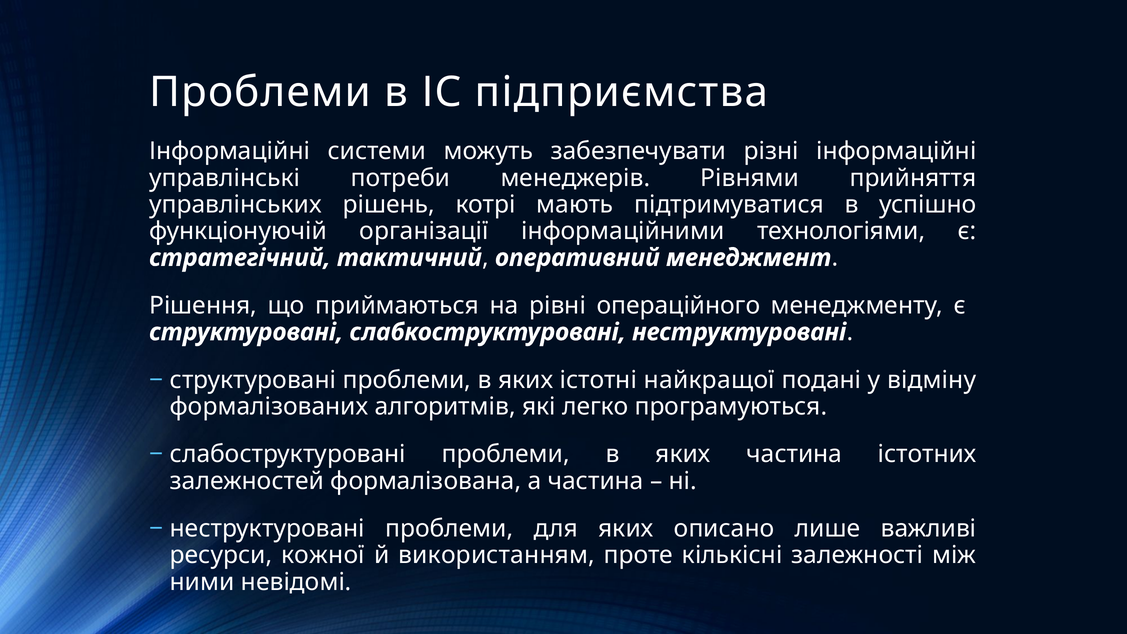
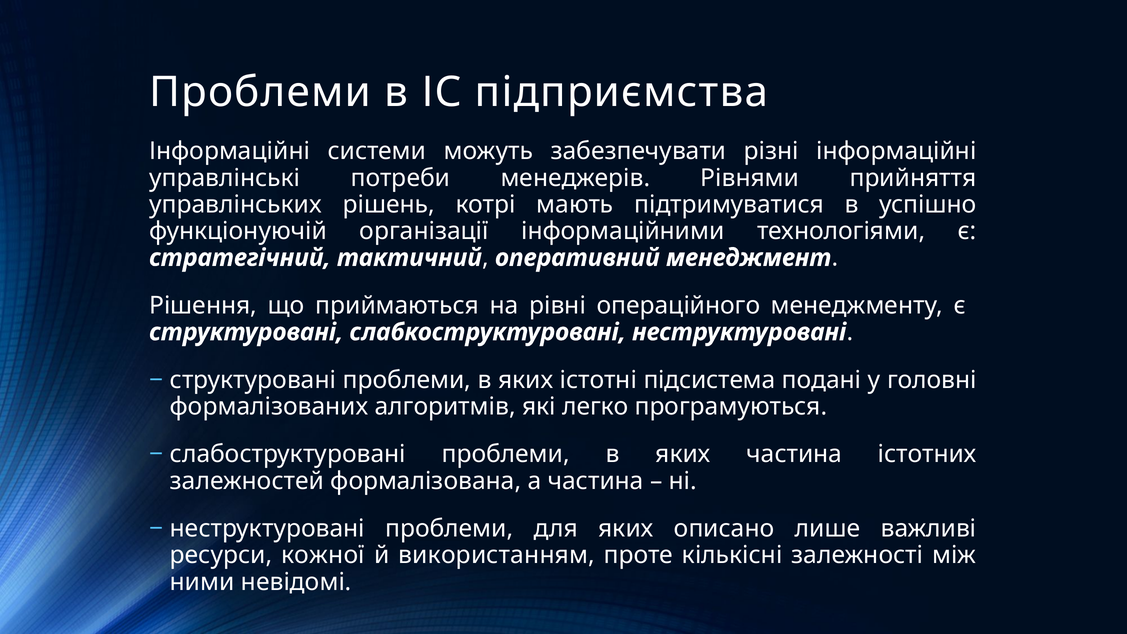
найкращої: найкращої -> підсистема (709, 380)
відміну: відміну -> головні (932, 380)
